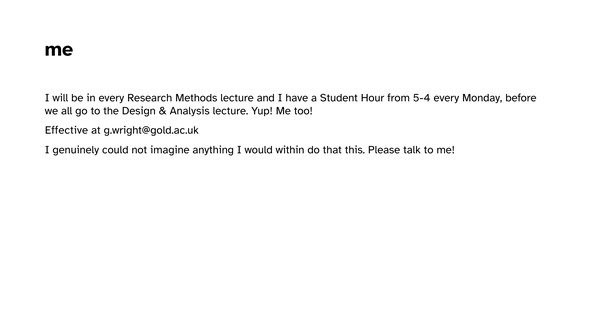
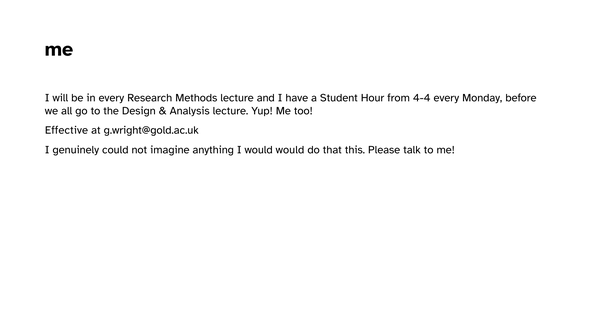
5-4: 5-4 -> 4-4 (422, 98)
would within: within -> would (290, 150)
